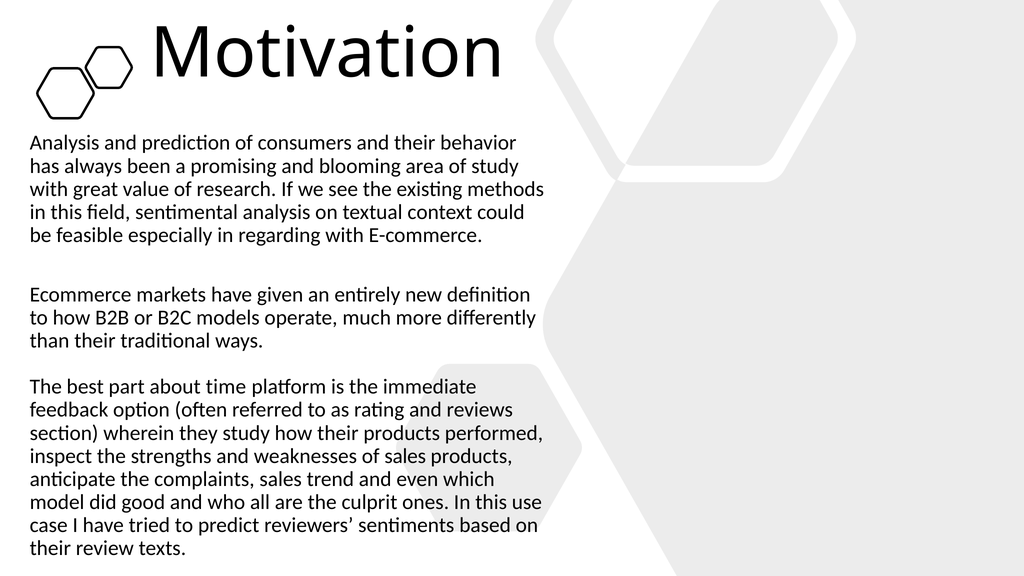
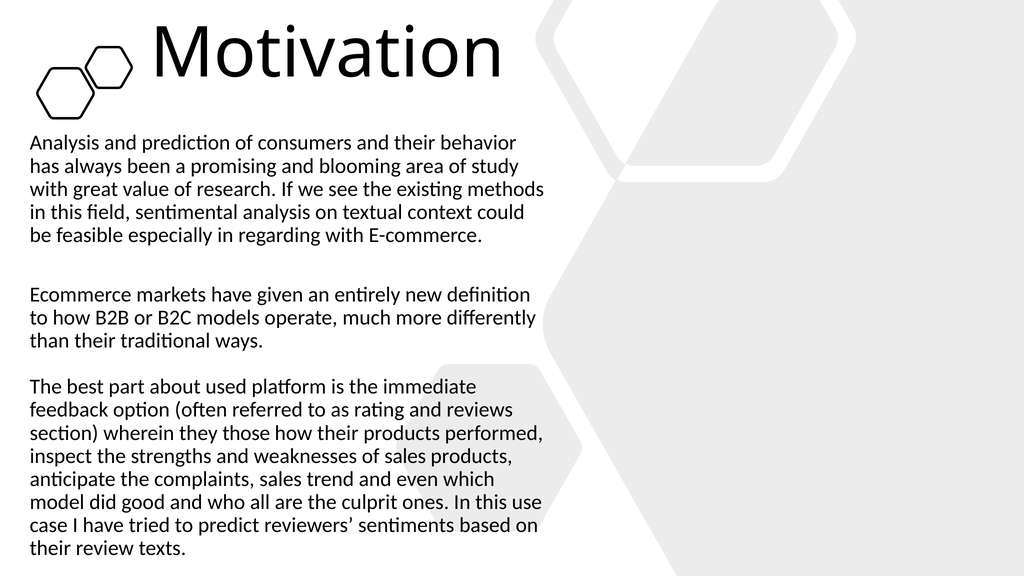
time: time -> used (226, 387)
they study: study -> those (246, 433)
